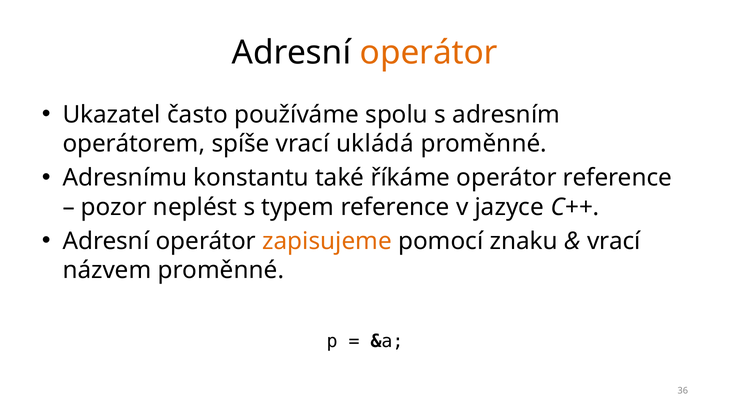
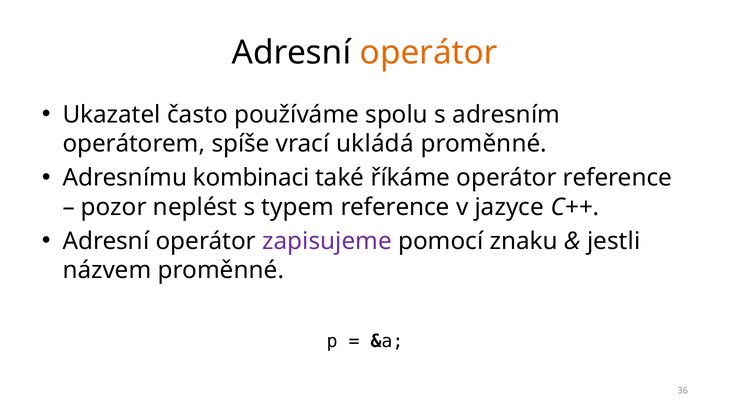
konstantu: konstantu -> kombinaci (251, 178)
zapisujeme colour: orange -> purple (327, 241)
vrací: vrací -> jestli (614, 241)
